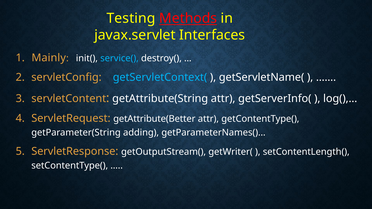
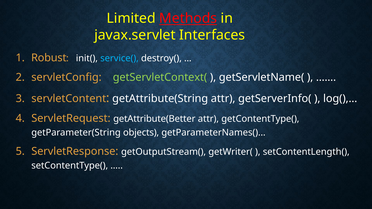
Testing: Testing -> Limited (131, 18)
Mainly: Mainly -> Robust (49, 58)
getServletContext( colour: light blue -> light green (160, 77)
adding: adding -> objects (141, 133)
